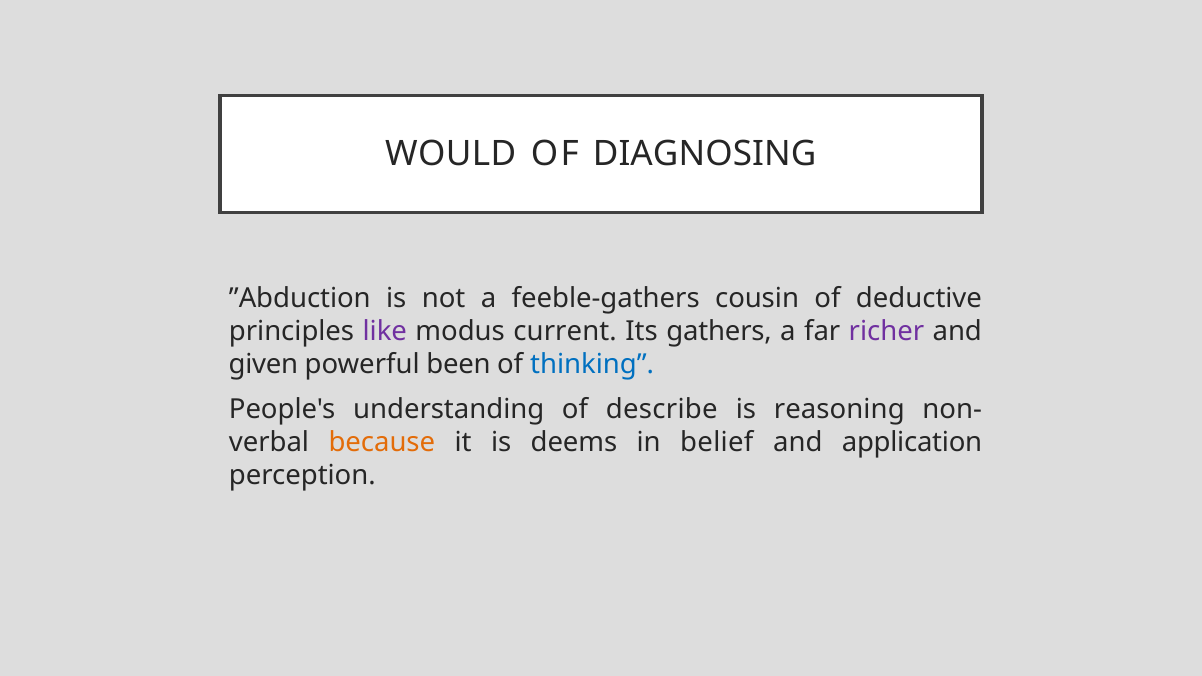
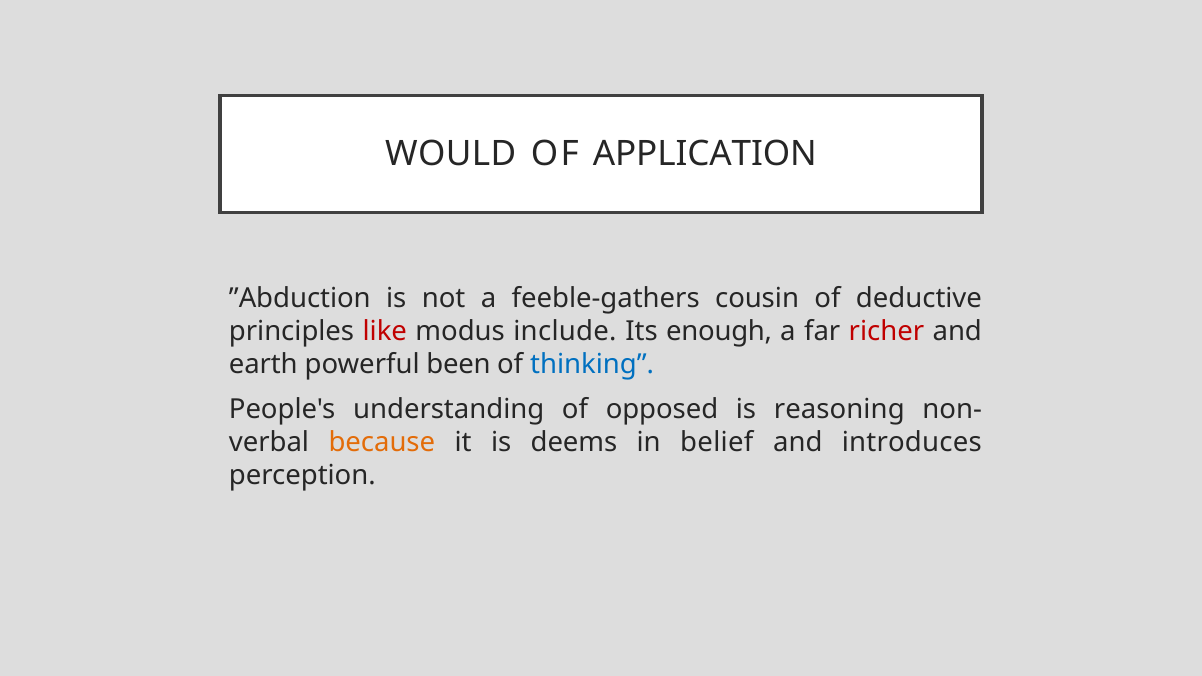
DIAGNOSING: DIAGNOSING -> APPLICATION (705, 154)
like colour: purple -> red (385, 331)
current: current -> include (565, 331)
gathers: gathers -> enough (719, 331)
richer colour: purple -> red (886, 331)
given: given -> earth (263, 364)
describe: describe -> opposed (662, 410)
application: application -> introduces (912, 443)
